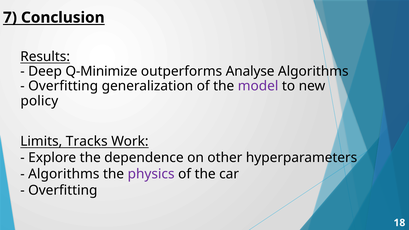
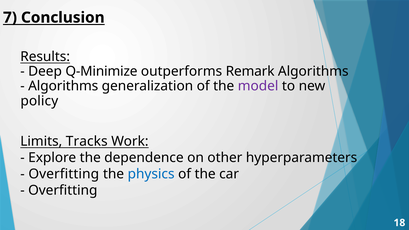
Analyse: Analyse -> Remark (250, 71)
Overfitting: Overfitting -> Algorithms (63, 86)
Algorithms: Algorithms -> Overfitting (64, 174)
physics colour: purple -> blue (151, 174)
